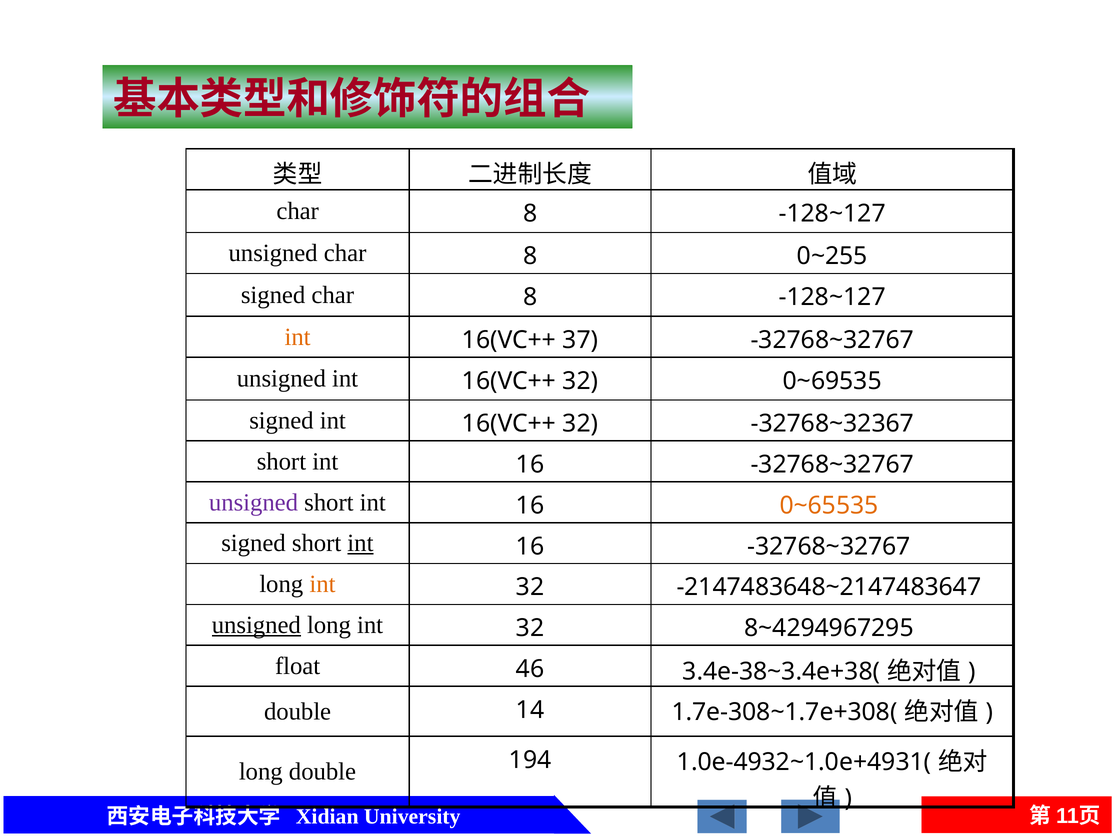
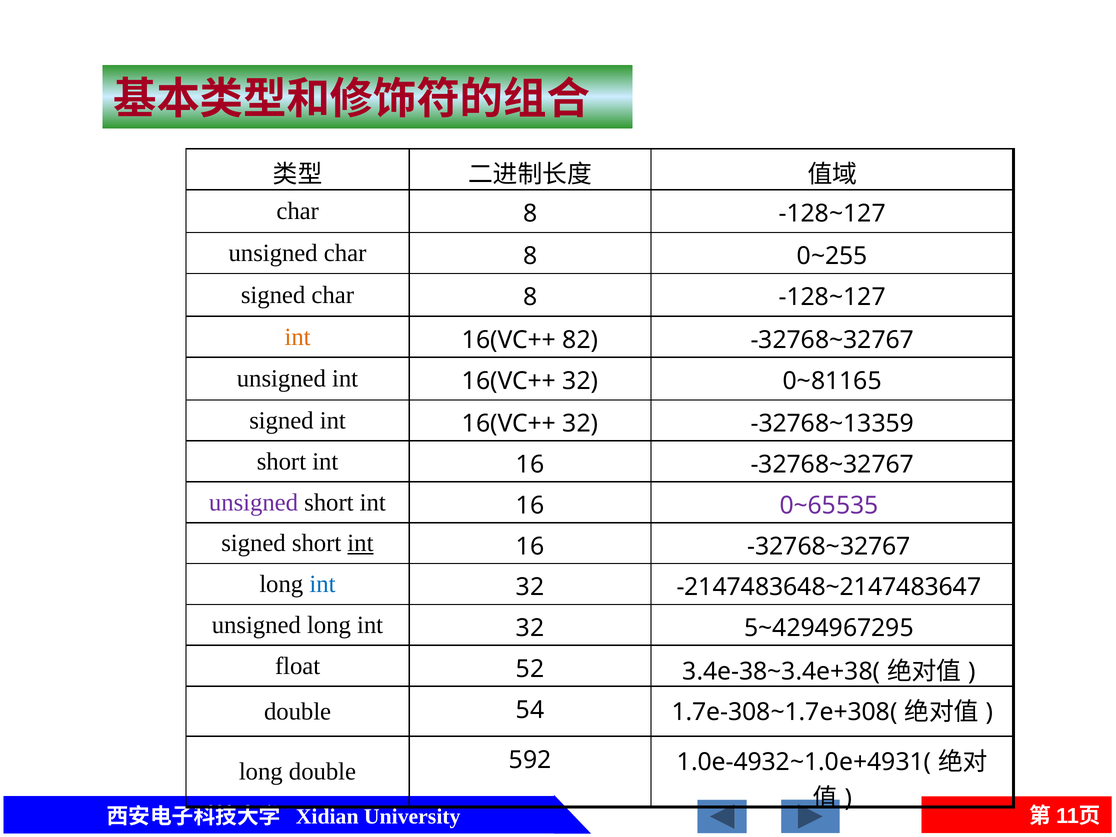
37: 37 -> 82 (580, 340)
0~69535: 0~69535 -> 0~81165 (832, 381)
-32768~32367: -32768~32367 -> -32768~13359 (832, 424)
0~65535 colour: orange -> purple (829, 505)
int colour: orange -> blue (322, 584)
unsigned underline: present -> none (256, 625)
8~4294967295: 8~4294967295 -> 5~4294967295 (829, 628)
46: 46 -> 52 (530, 669)
14: 14 -> 54 (530, 710)
194: 194 -> 592 (530, 760)
